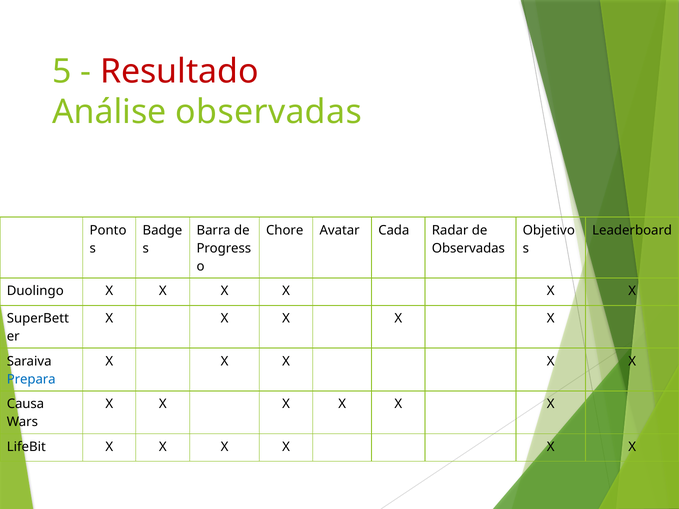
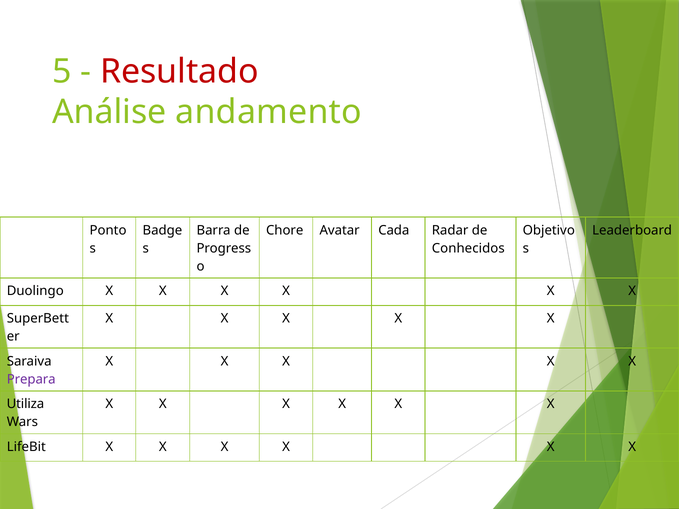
Análise observadas: observadas -> andamento (269, 112)
Observadas: Observadas -> Conhecidos (468, 248)
Prepara colour: blue -> purple (31, 379)
Causa: Causa -> Utiliza (25, 404)
